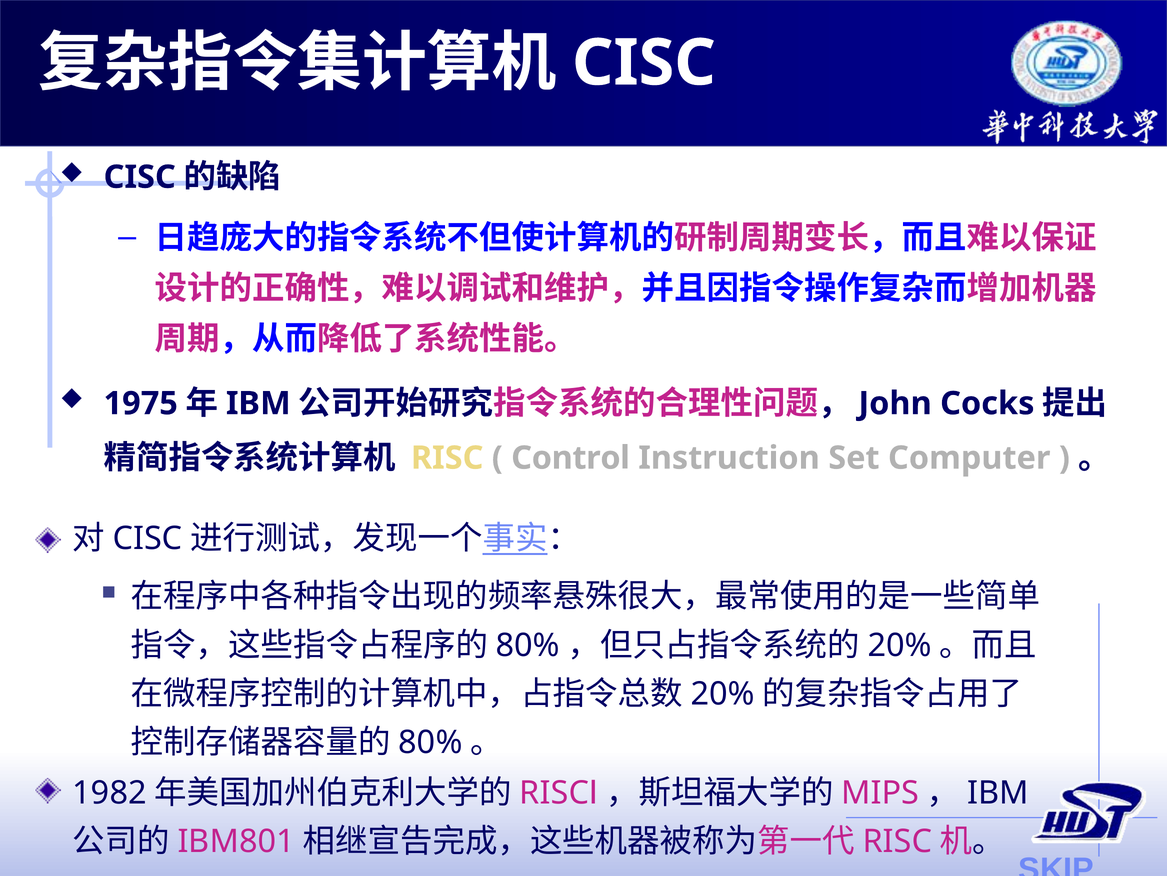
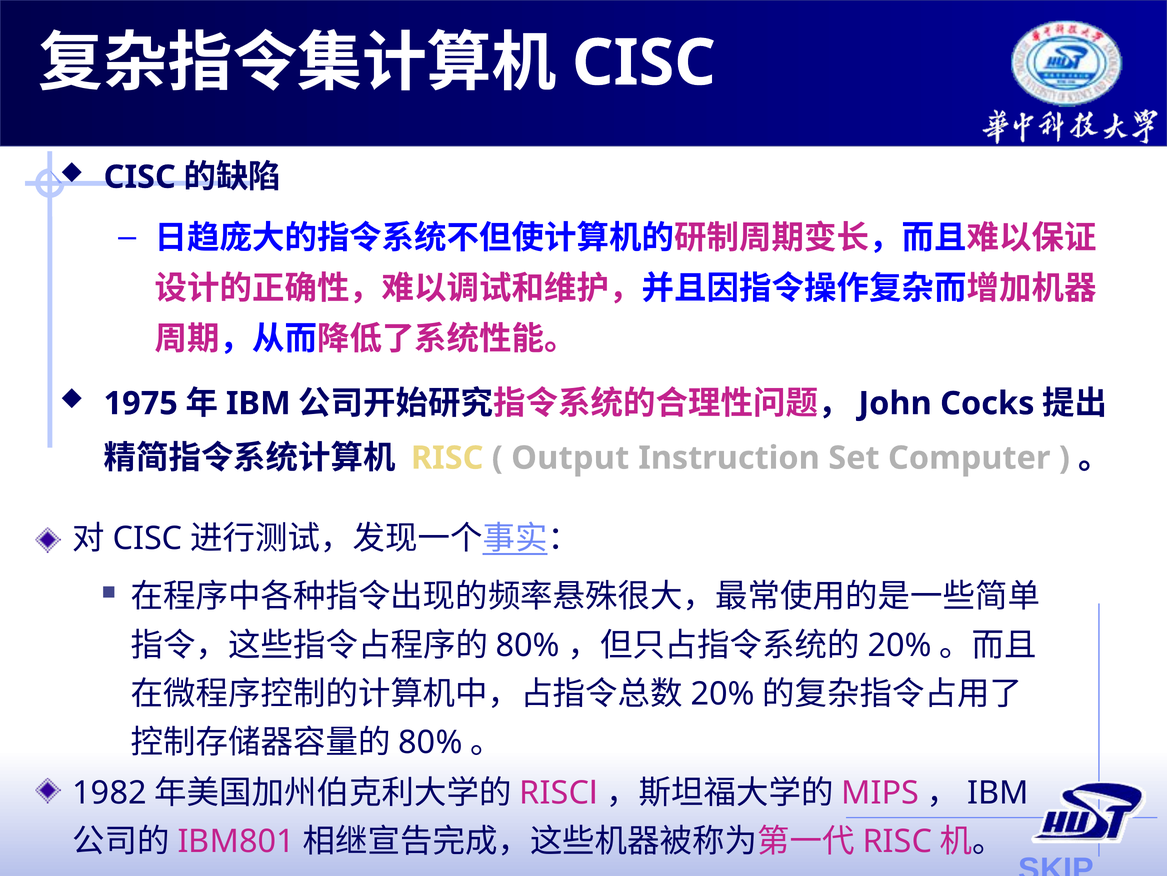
Control: Control -> Output (570, 458)
